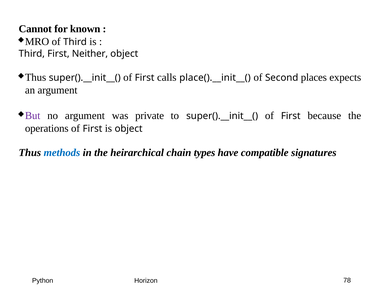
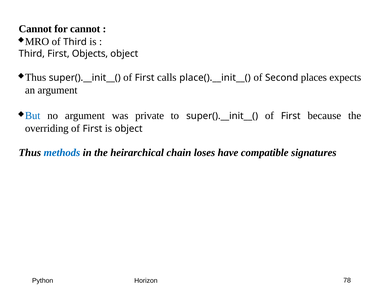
for known: known -> cannot (85, 29)
Neither: Neither -> Objects (90, 54)
But colour: purple -> blue (33, 116)
operations: operations -> overriding (47, 128)
types: types -> loses (204, 153)
